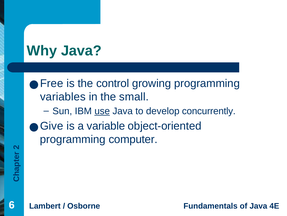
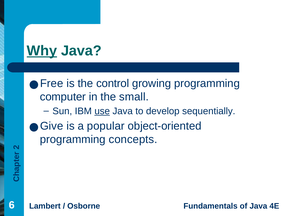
Why underline: none -> present (42, 51)
variables: variables -> computer (63, 96)
concurrently: concurrently -> sequentially (209, 111)
variable: variable -> popular (106, 125)
computer: computer -> concepts (133, 139)
